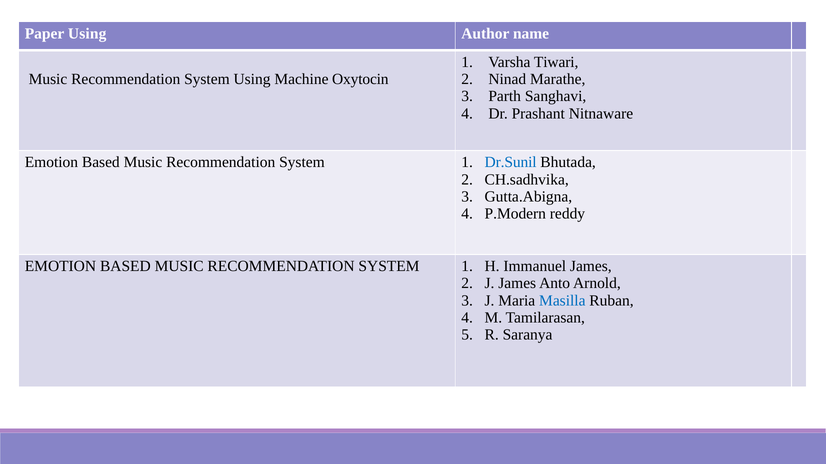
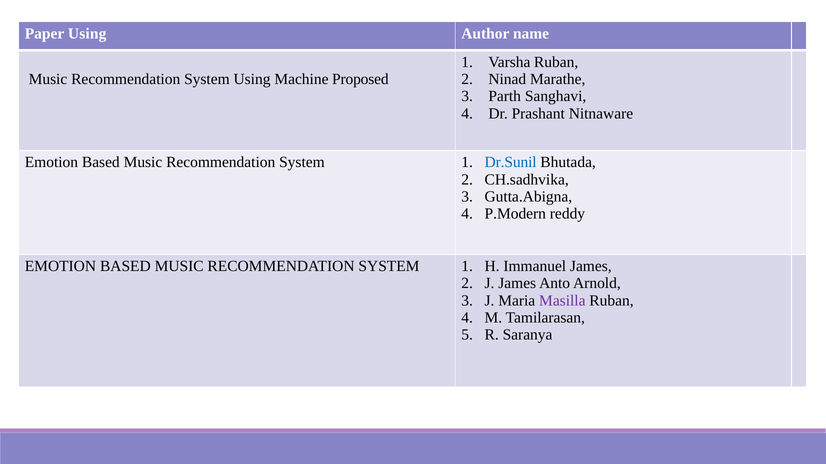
Varsha Tiwari: Tiwari -> Ruban (556, 62)
Oxytocin: Oxytocin -> Proposed (360, 79)
Masilla colour: blue -> purple (562, 301)
